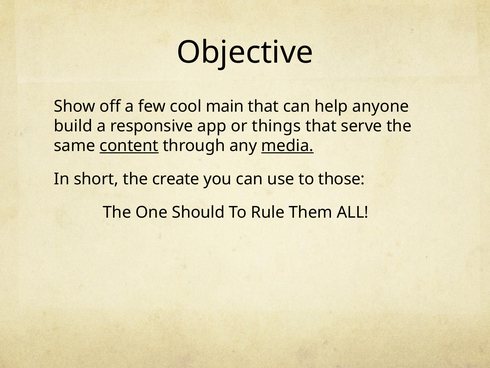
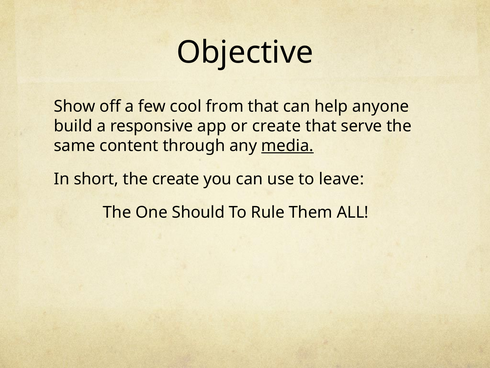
main: main -> from (225, 106)
or things: things -> create (276, 126)
content underline: present -> none (129, 146)
those: those -> leave (341, 179)
